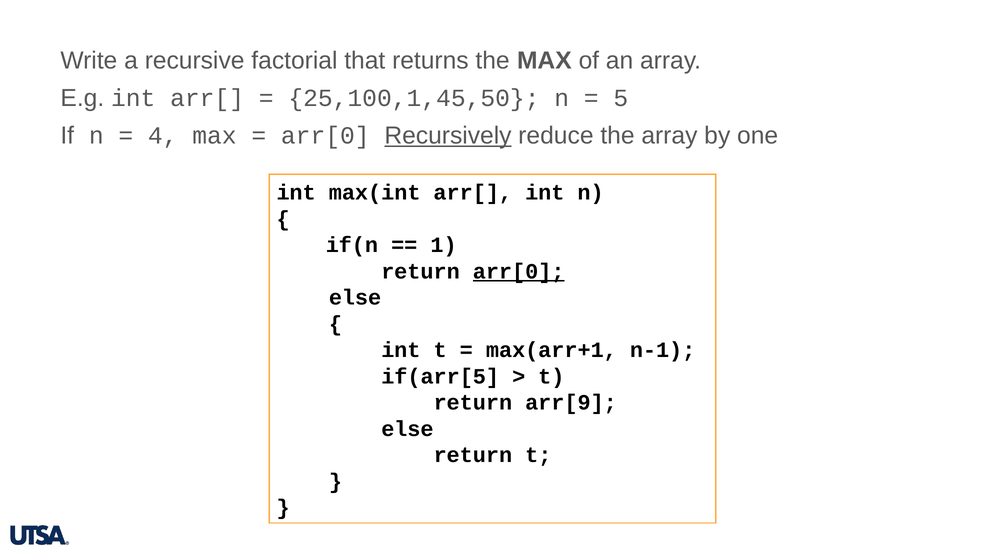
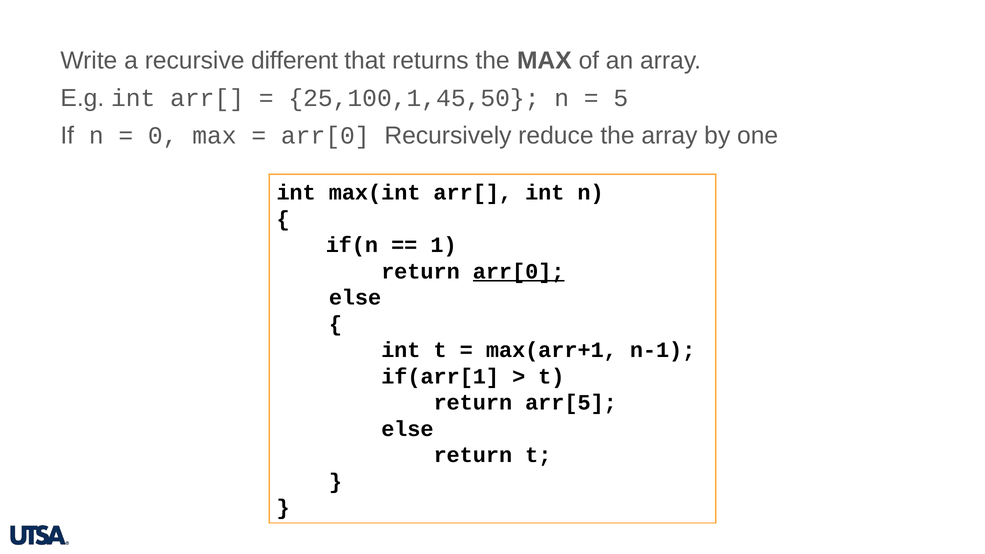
factorial: factorial -> different (295, 60)
4: 4 -> 0 (163, 136)
Recursively underline: present -> none (448, 136)
if(arr[5: if(arr[5 -> if(arr[1 (440, 376)
arr[9: arr[9 -> arr[5 (571, 403)
